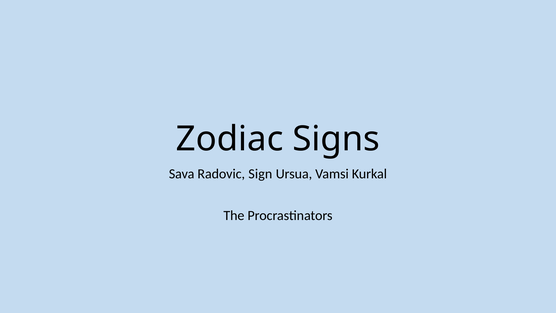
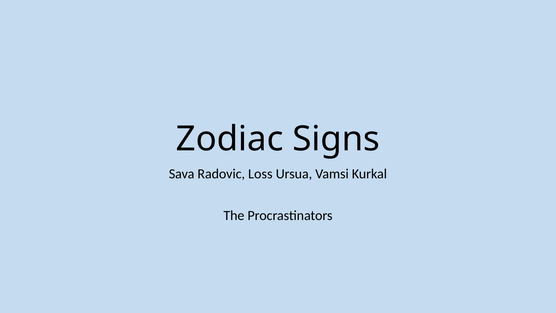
Sign: Sign -> Loss (260, 174)
